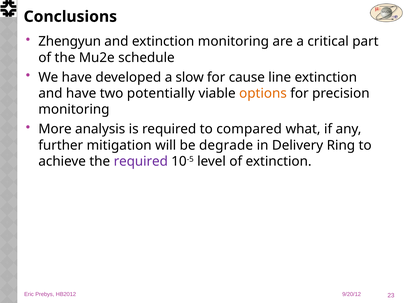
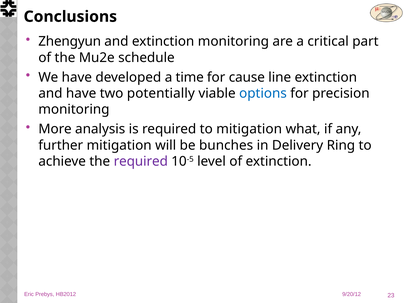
slow: slow -> time (190, 77)
options colour: orange -> blue (263, 93)
to compared: compared -> mitigation (249, 129)
degrade: degrade -> bunches (226, 145)
